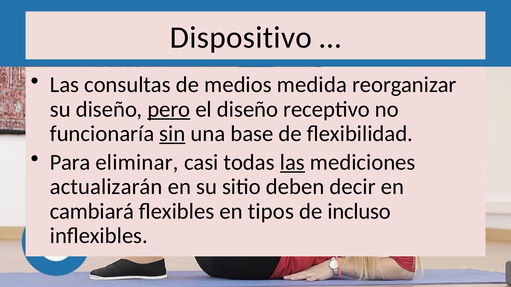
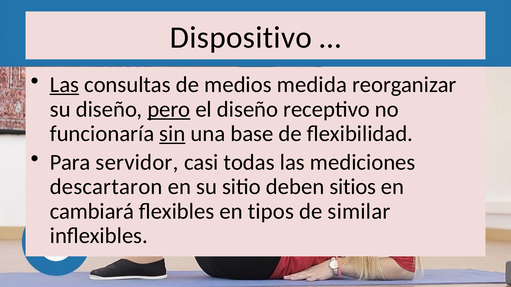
Las underline: none -> present (64, 85)
eliminar: eliminar -> servidor (137, 163)
las underline: present -> none (292, 163)
actualizarán: actualizarán -> descartaron (106, 187)
decir: decir -> sitios (353, 187)
incluso: incluso -> similar (359, 212)
